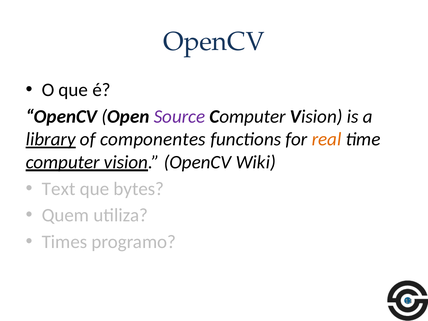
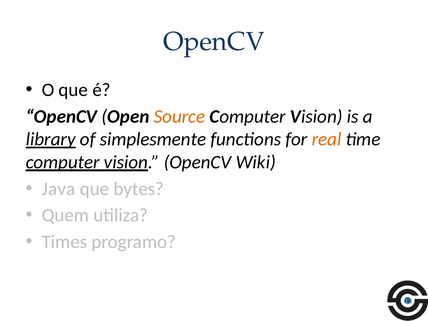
Source colour: purple -> orange (180, 116)
componentes: componentes -> simplesmente (153, 139)
Text: Text -> Java (59, 189)
